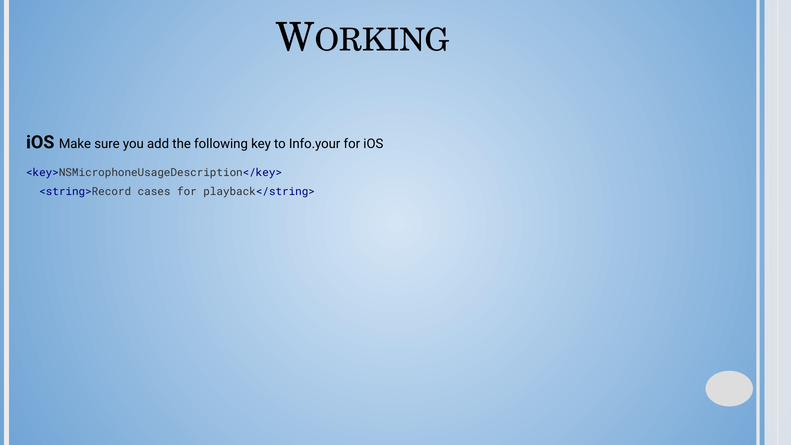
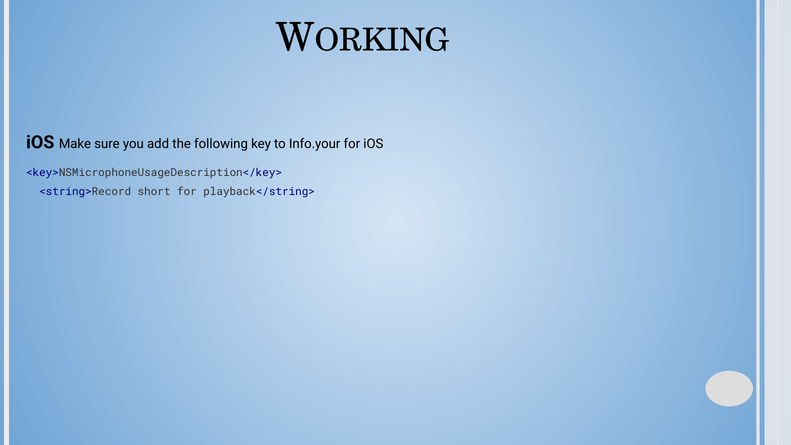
cases: cases -> short (154, 192)
